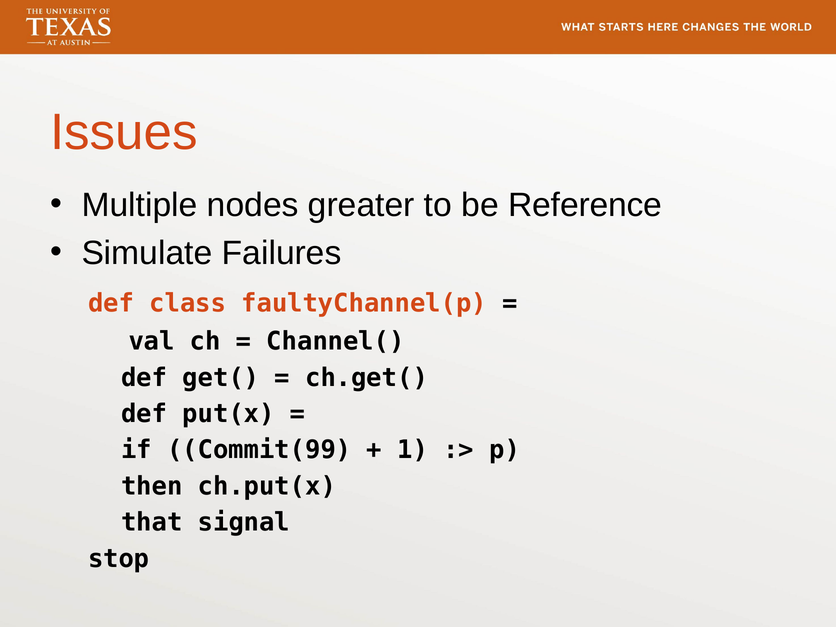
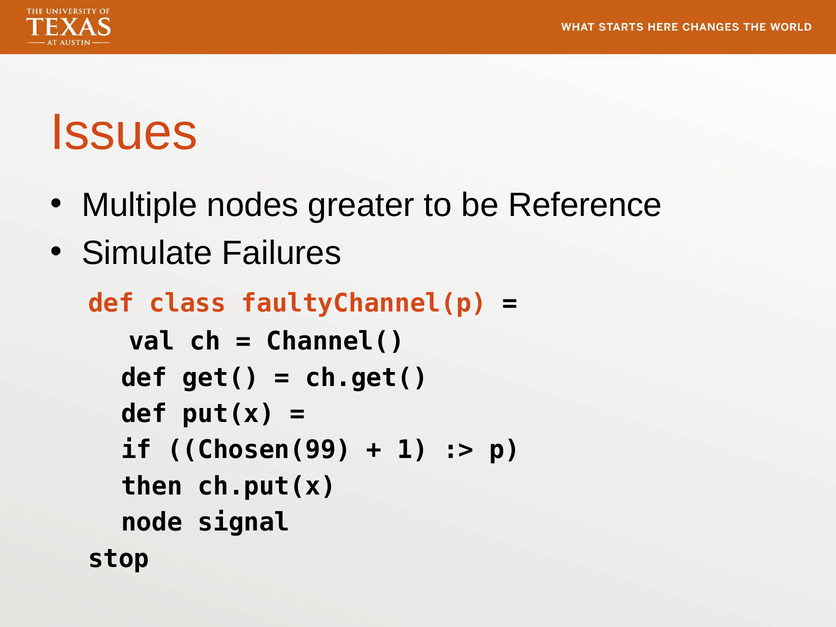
Commit(99: Commit(99 -> Chosen(99 (259, 450)
that: that -> node (152, 522)
